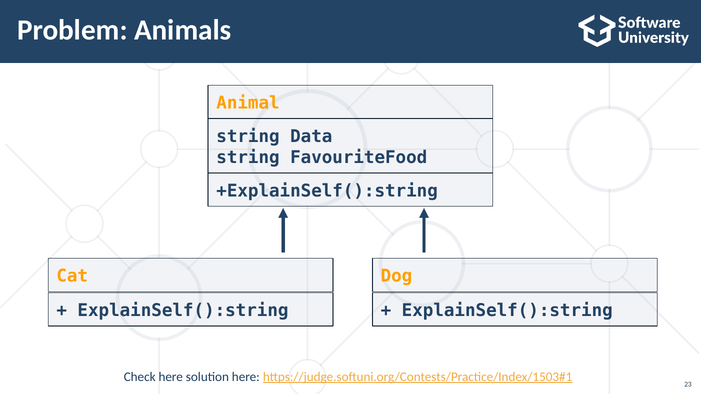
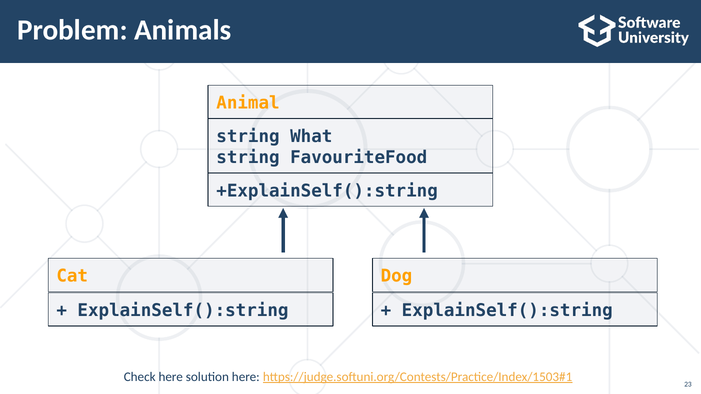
Data: Data -> What (311, 137)
